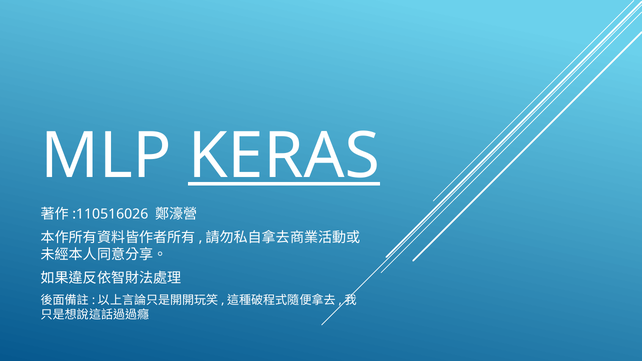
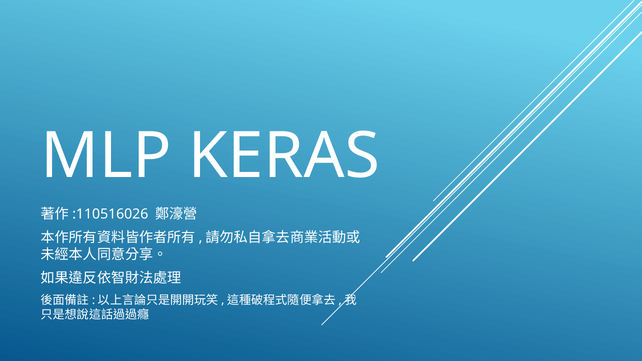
KERAS underline: present -> none (284, 156)
